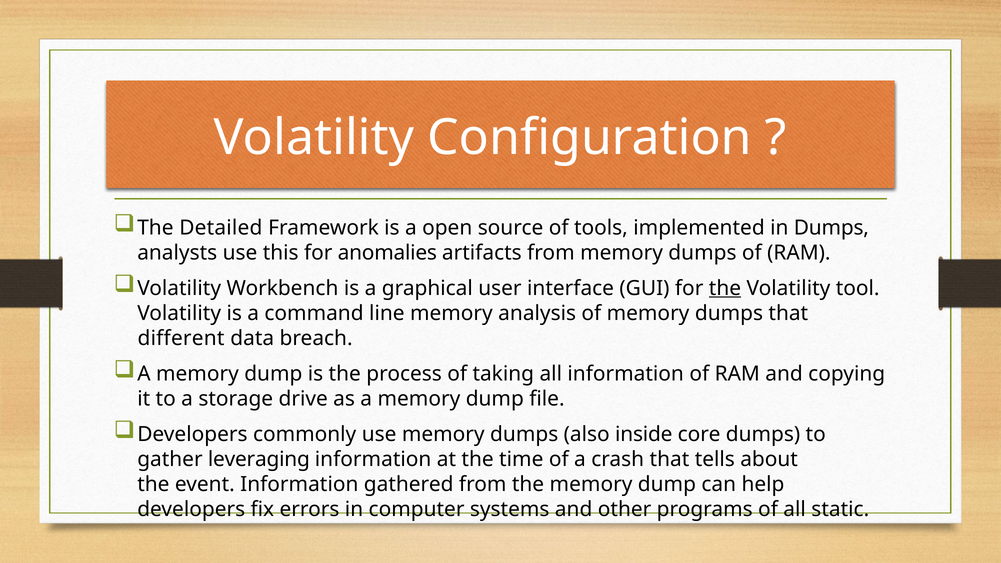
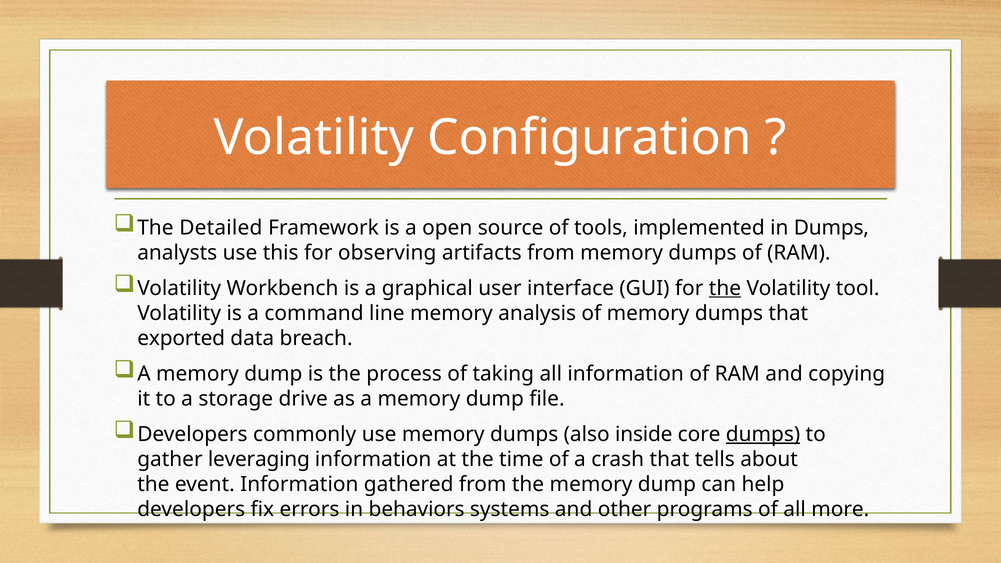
anomalies: anomalies -> observing (387, 253)
different: different -> exported (181, 338)
dumps underline: none -> present (763, 434)
computer: computer -> behaviors (417, 509)
static: static -> more (840, 509)
